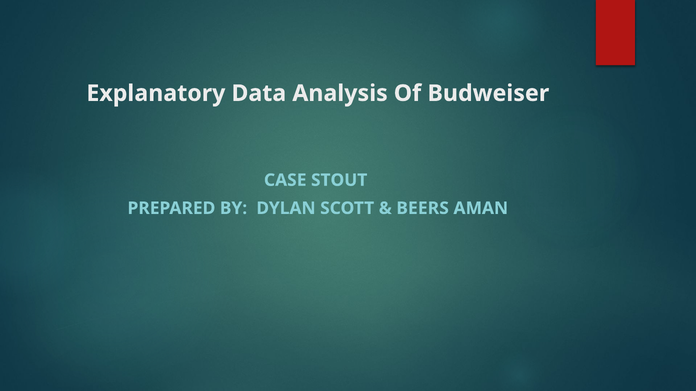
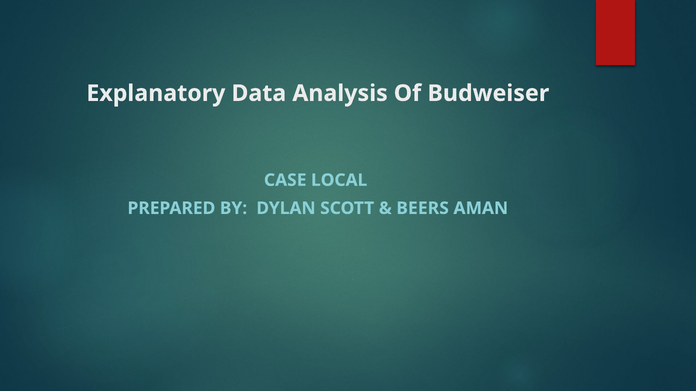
STOUT: STOUT -> LOCAL (339, 180)
